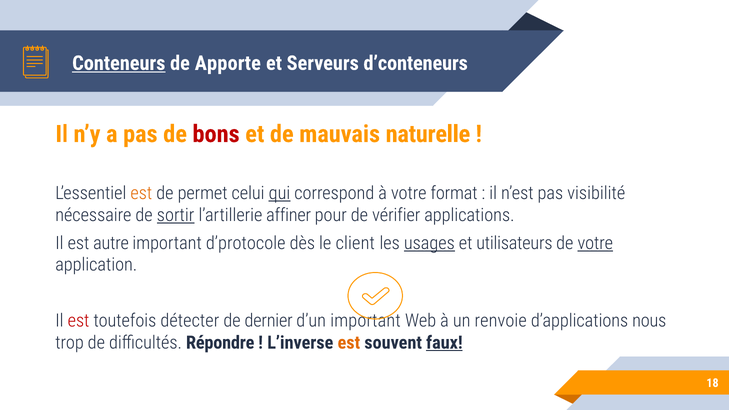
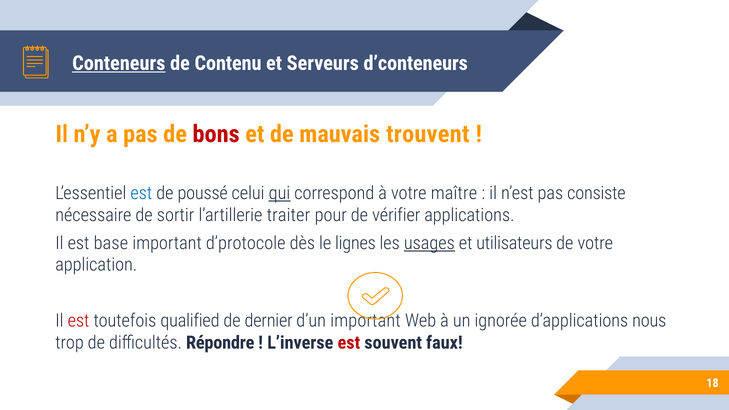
Apporte: Apporte -> Contenu (228, 63)
naturelle: naturelle -> trouvent (428, 134)
est colour: orange -> blue (141, 193)
permet: permet -> poussé (203, 193)
format: format -> maître (454, 193)
visibilité: visibilité -> consiste (596, 193)
sortir underline: present -> none (176, 215)
affiner: affiner -> traiter (288, 215)
autre: autre -> base (111, 243)
client: client -> lignes (355, 243)
votre underline: present -> none (595, 243)
détecter: détecter -> qualified (190, 321)
renvoie: renvoie -> ignorée (501, 321)
est colour: orange -> red (349, 343)
faux underline: present -> none (444, 343)
